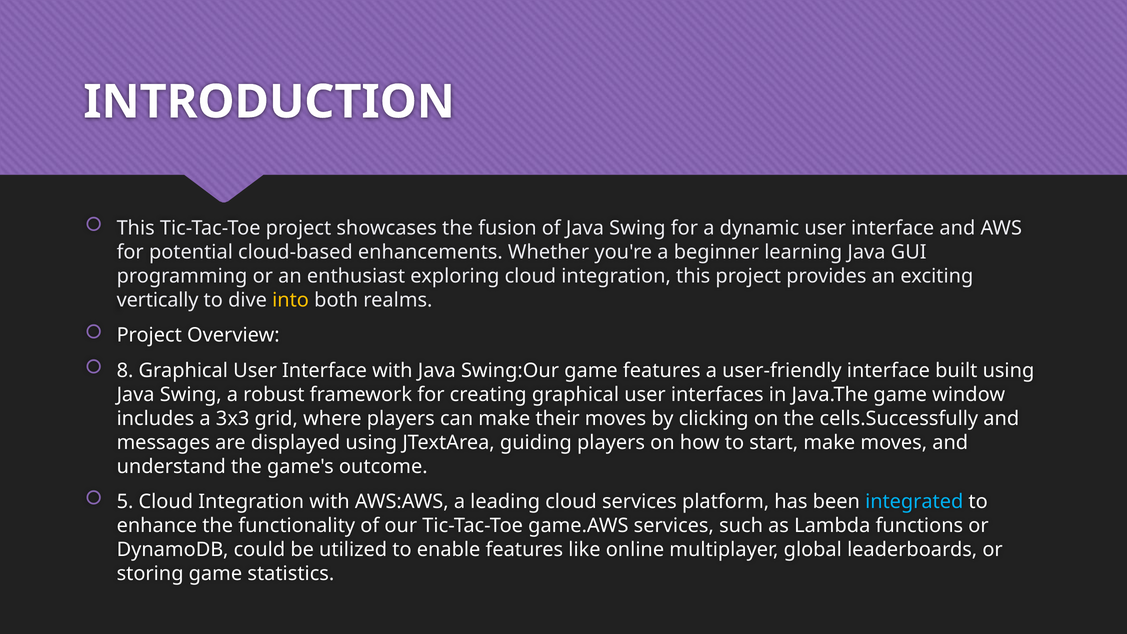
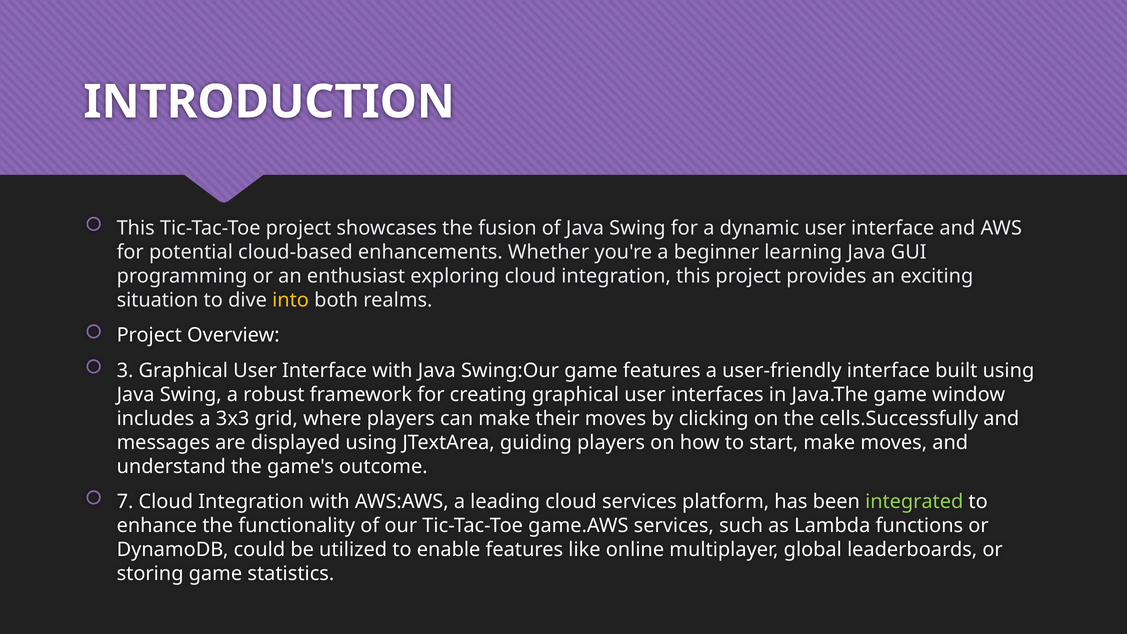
vertically: vertically -> situation (158, 300)
8: 8 -> 3 (125, 371)
5: 5 -> 7 (125, 502)
integrated colour: light blue -> light green (914, 502)
